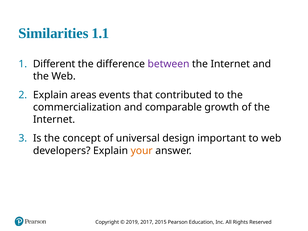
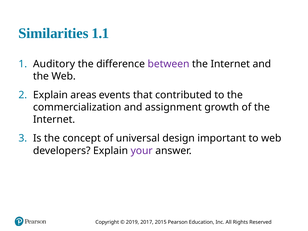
Different: Different -> Auditory (54, 64)
comparable: comparable -> assignment (173, 107)
your colour: orange -> purple (142, 151)
